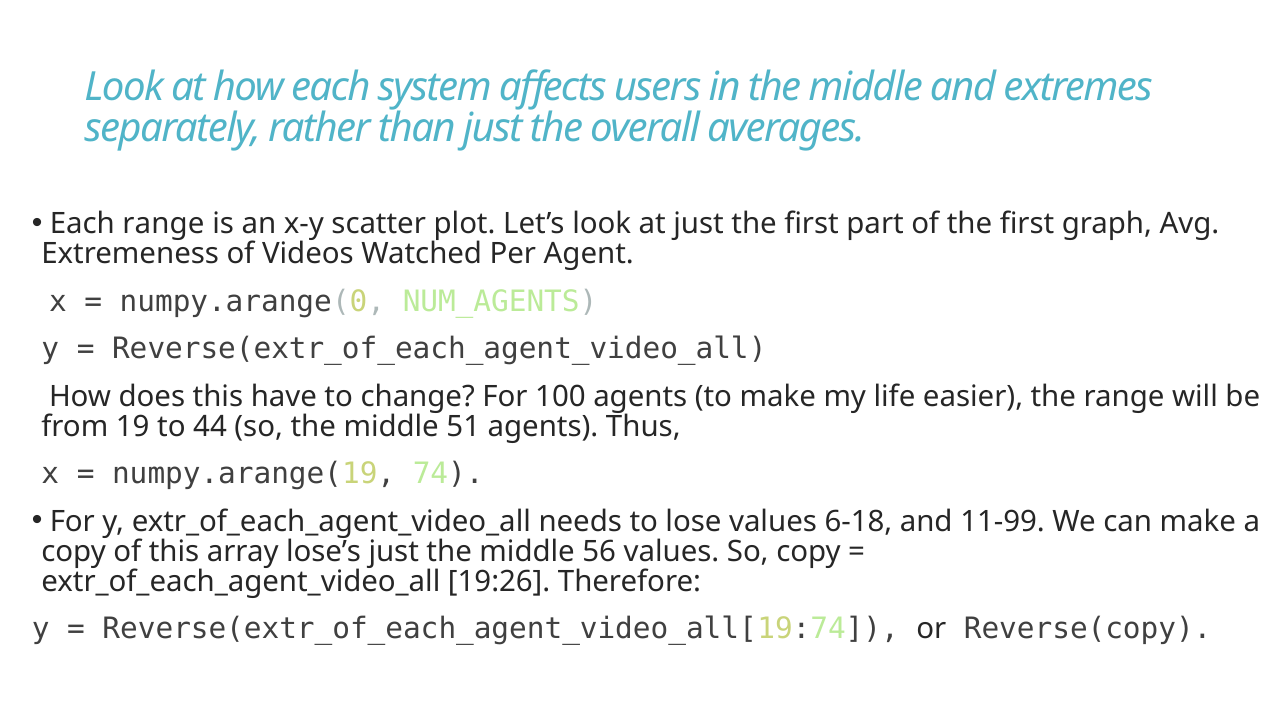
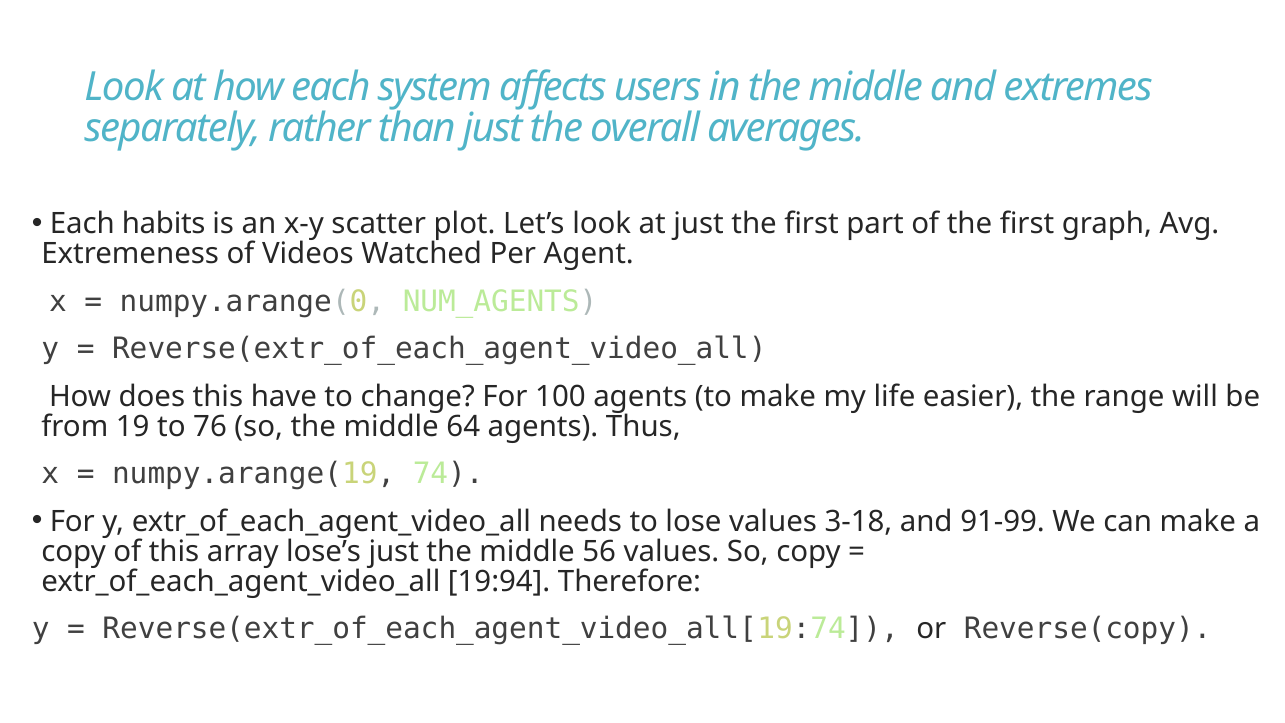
Each range: range -> habits (164, 224)
44: 44 -> 76 (210, 426)
51: 51 -> 64 (463, 426)
6-18: 6-18 -> 3-18 (858, 521)
11-99: 11-99 -> 91-99 (1003, 521)
19:26: 19:26 -> 19:94 (499, 581)
